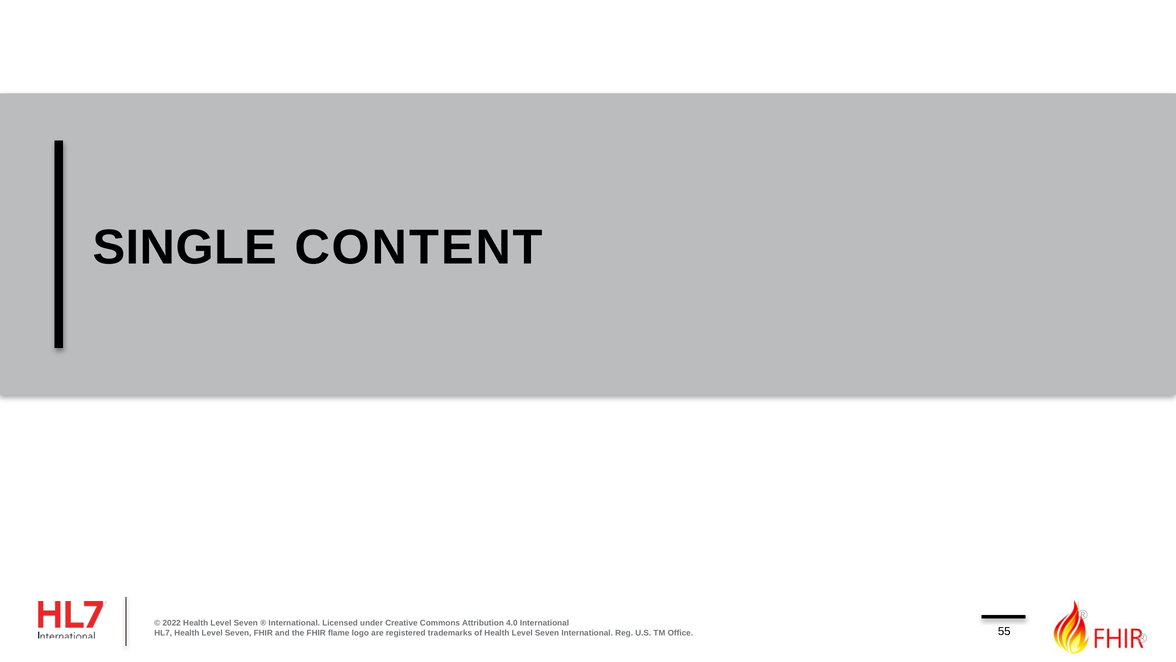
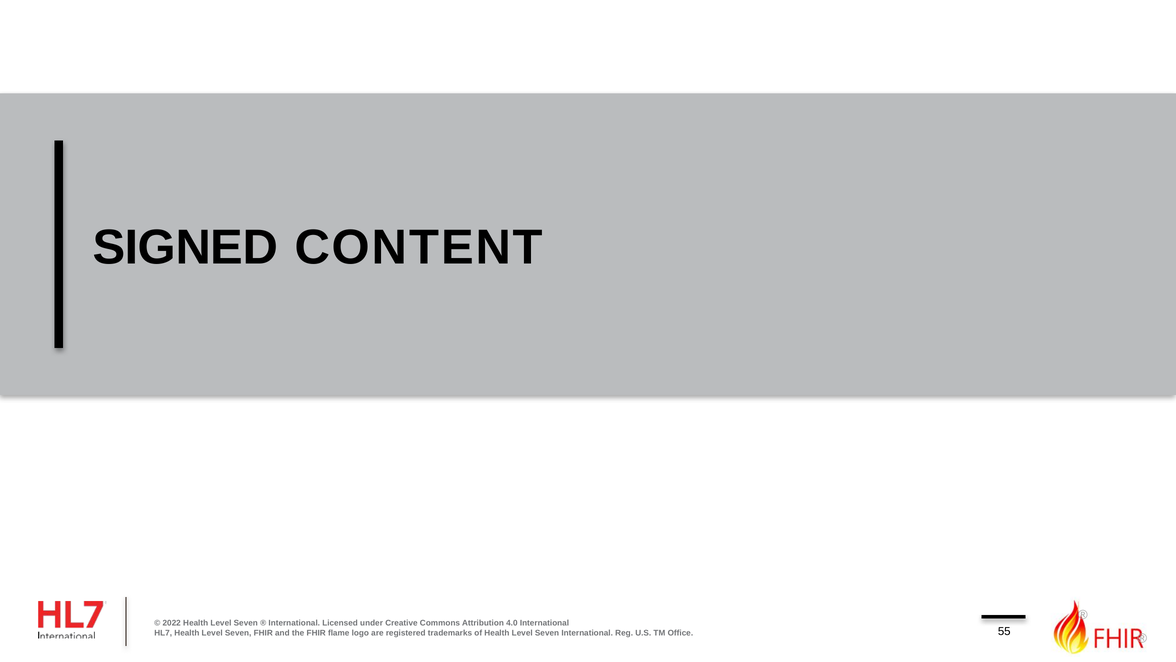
SINGLE: SINGLE -> SIGNED (185, 247)
